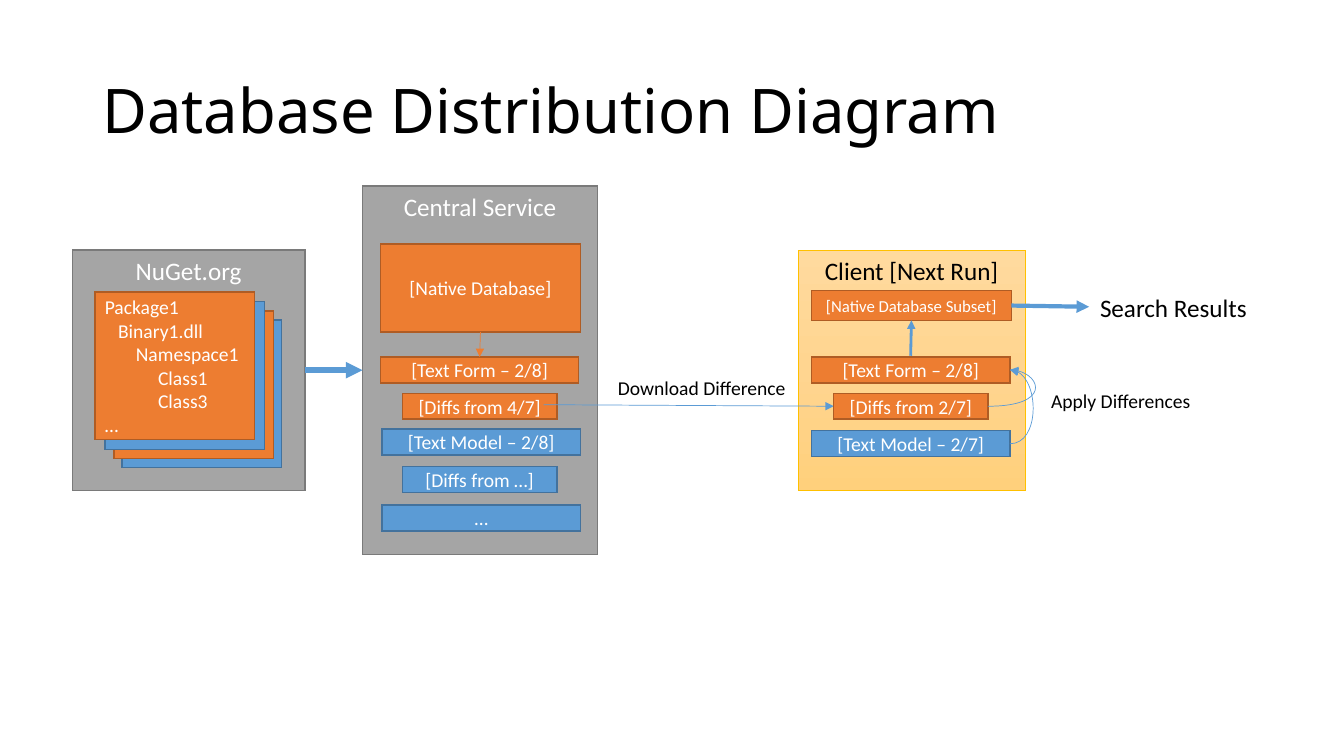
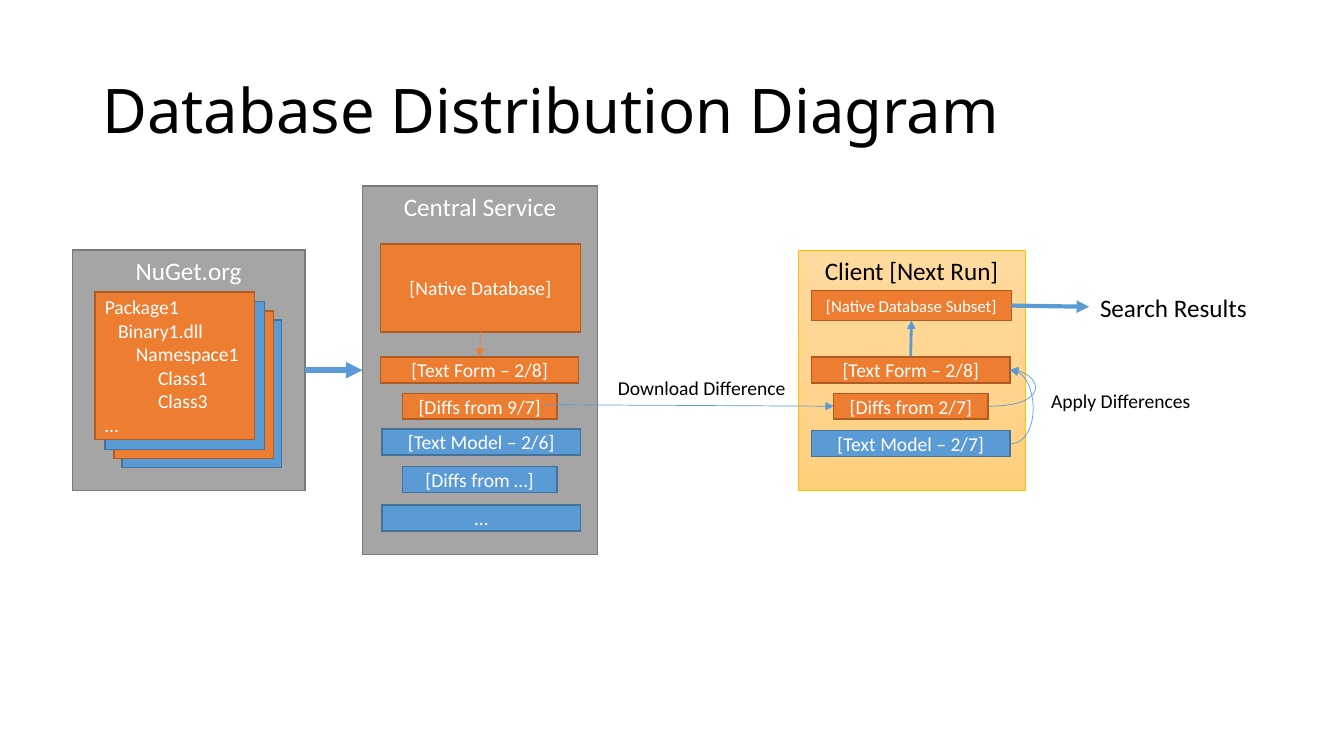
4/7: 4/7 -> 9/7 (524, 408)
2/8: 2/8 -> 2/6 (538, 443)
